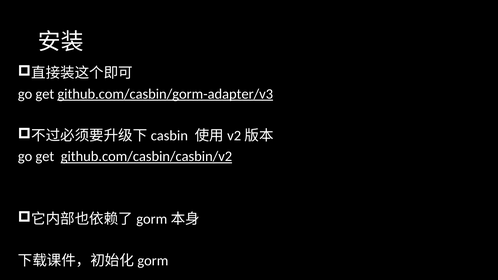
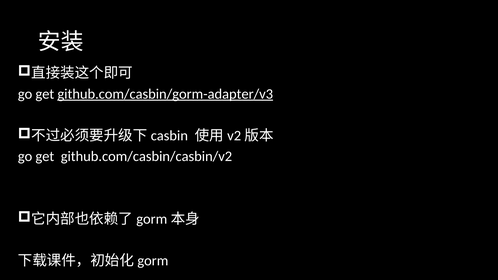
github.com/casbin/casbin/v2 underline: present -> none (146, 157)
